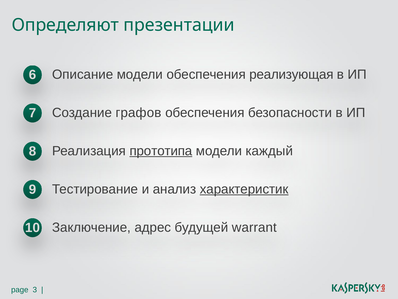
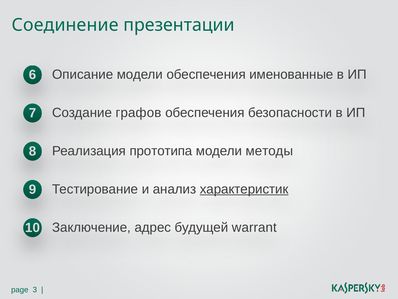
Определяют: Определяют -> Соединение (65, 25)
реализующая: реализующая -> именованные (291, 74)
прототипа underline: present -> none (161, 151)
каждый: каждый -> методы (269, 151)
